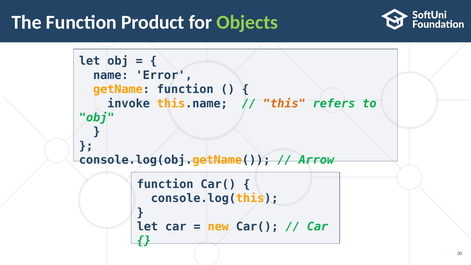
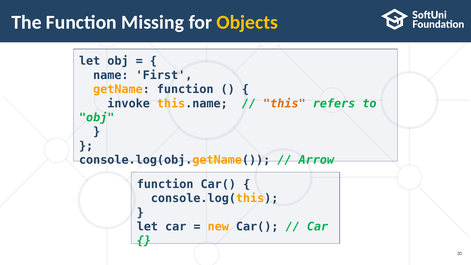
Product: Product -> Missing (153, 22)
Objects colour: light green -> yellow (247, 22)
Error: Error -> First (164, 75)
